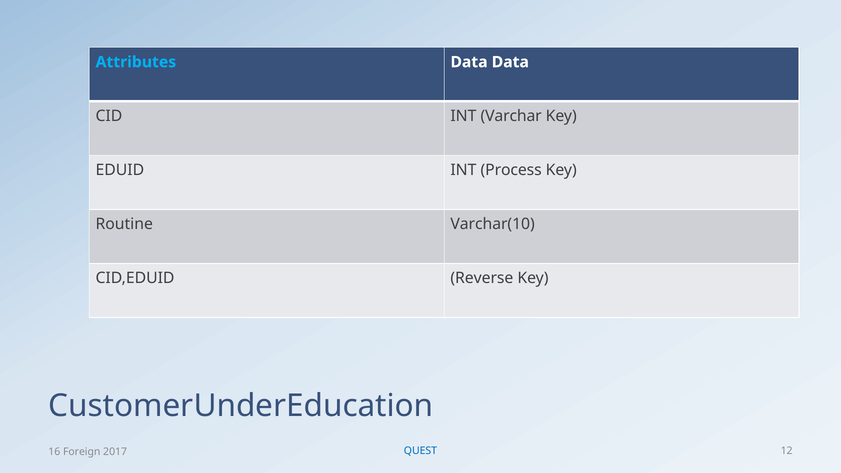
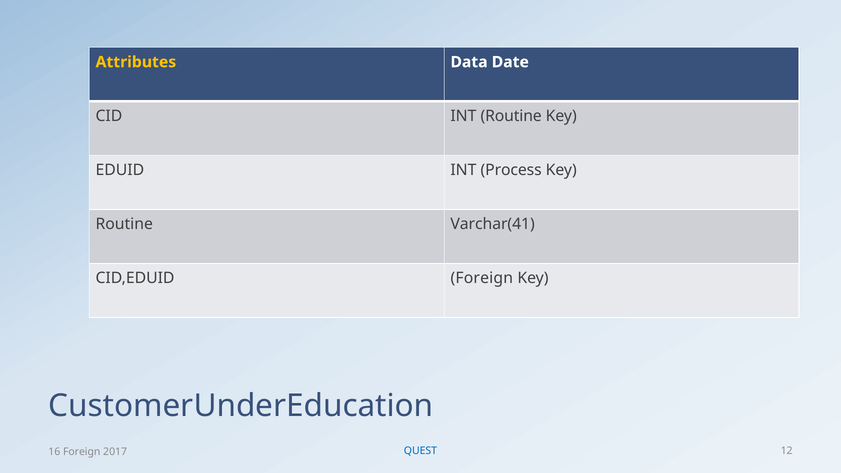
Attributes colour: light blue -> yellow (136, 62)
Data Data: Data -> Date (510, 62)
INT Varchar: Varchar -> Routine (511, 116)
Varchar(10: Varchar(10 -> Varchar(41 (493, 224)
CID,EDUID Reverse: Reverse -> Foreign (482, 278)
